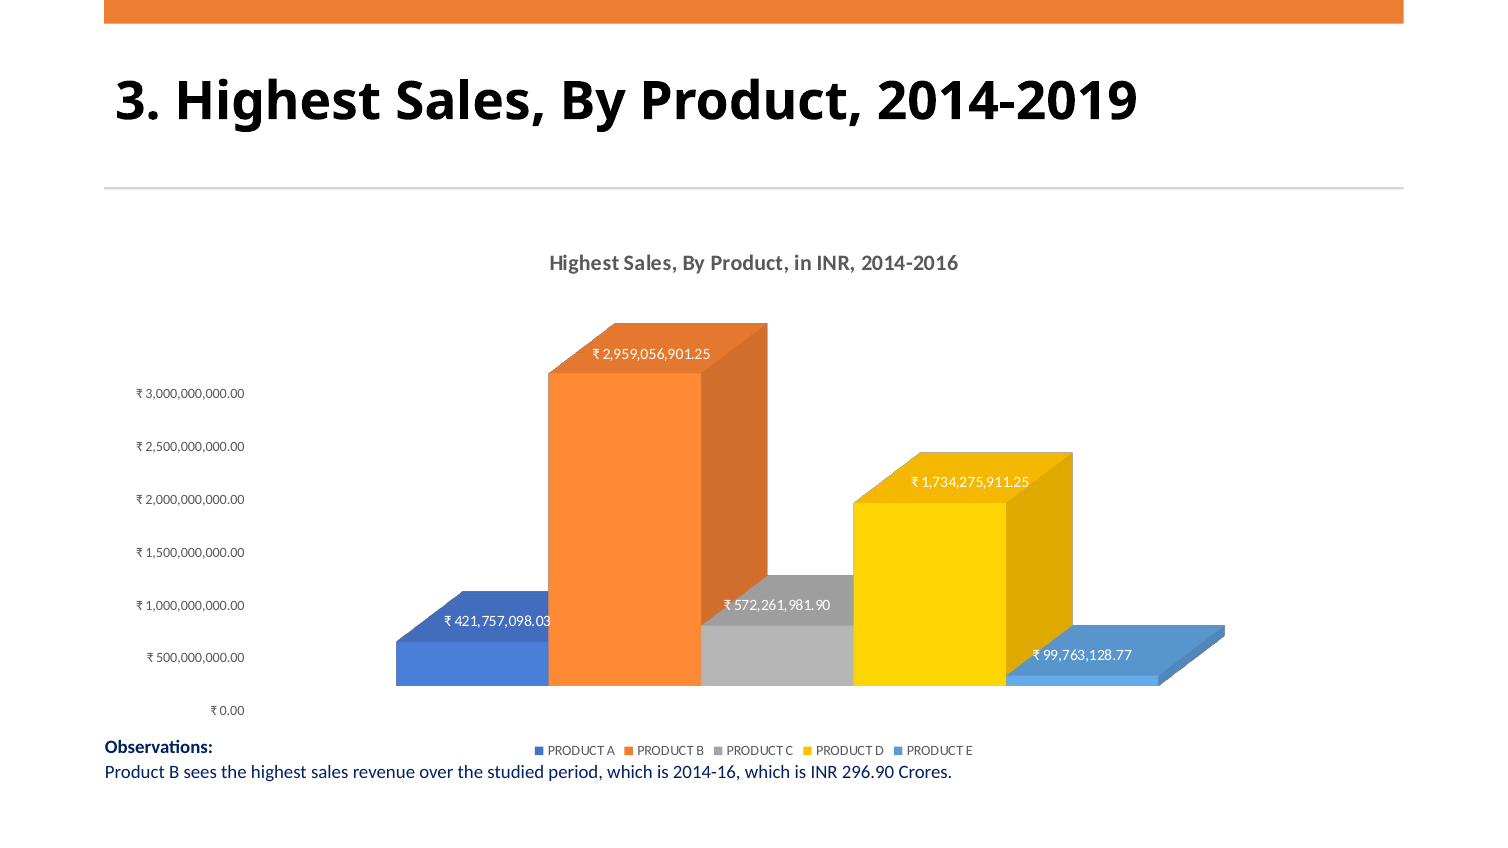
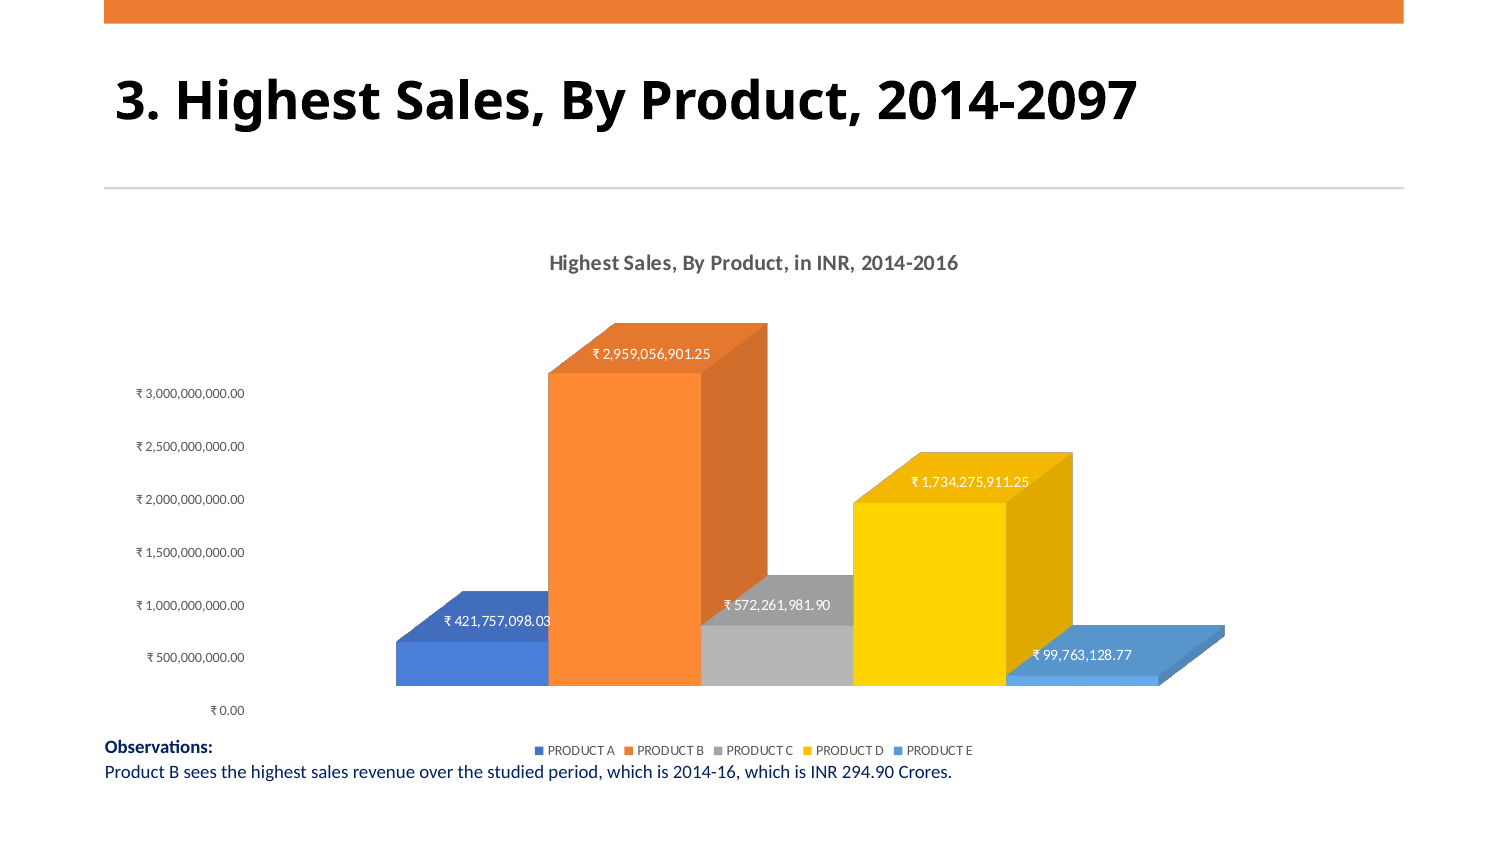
2014-2019: 2014-2019 -> 2014-2097 (1007, 102)
296.90: 296.90 -> 294.90 (868, 773)
